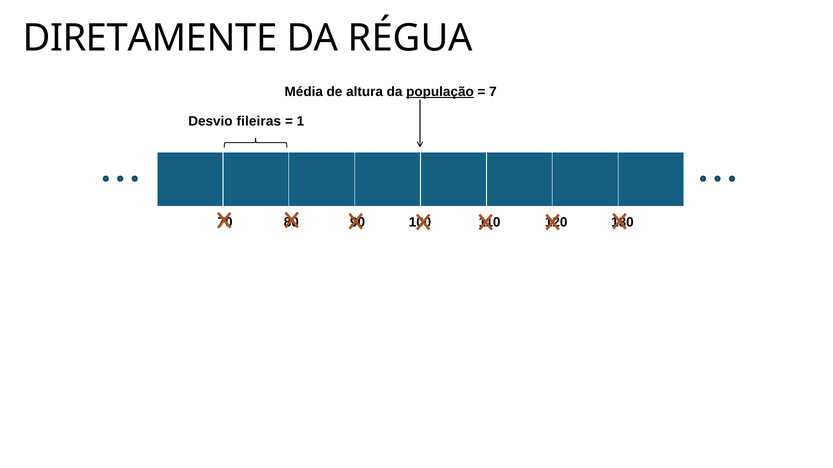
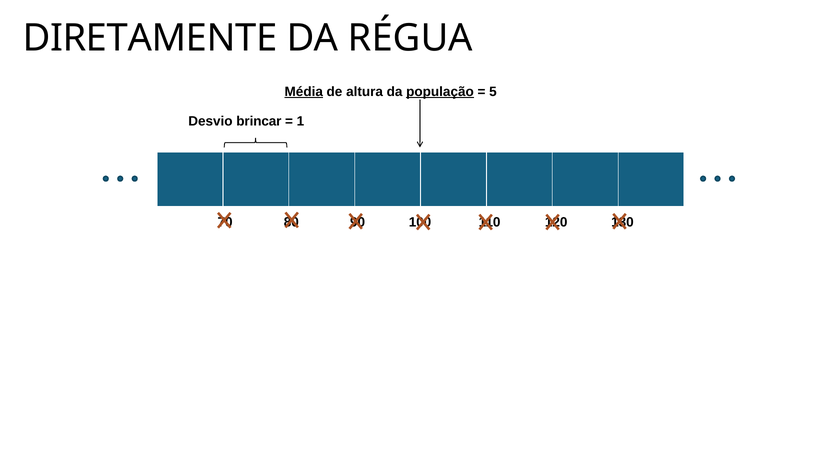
Média underline: none -> present (304, 92)
7: 7 -> 5 (493, 92)
fileiras: fileiras -> brincar (259, 121)
